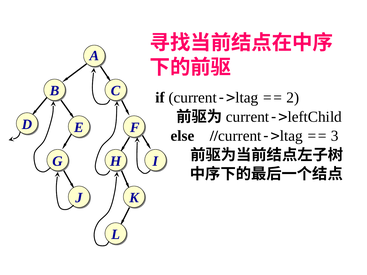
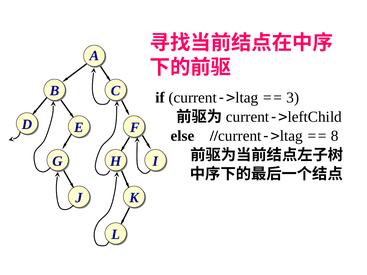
2: 2 -> 3 (293, 98)
3: 3 -> 8 (335, 136)
